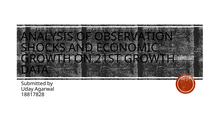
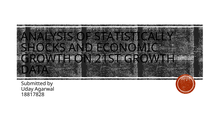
OBSERVATION: OBSERVATION -> STATISTICALLY (134, 37)
